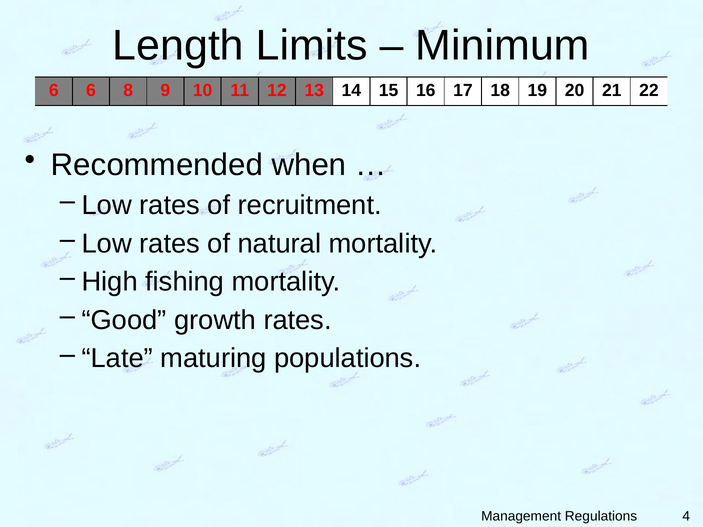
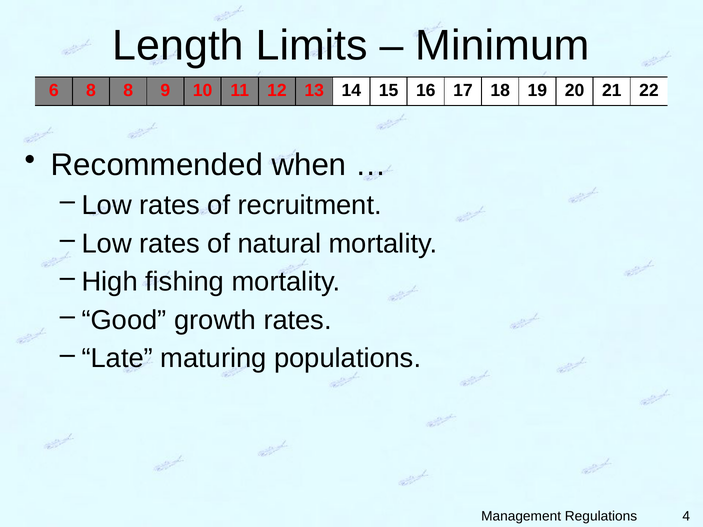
6 6: 6 -> 8 (91, 91)
